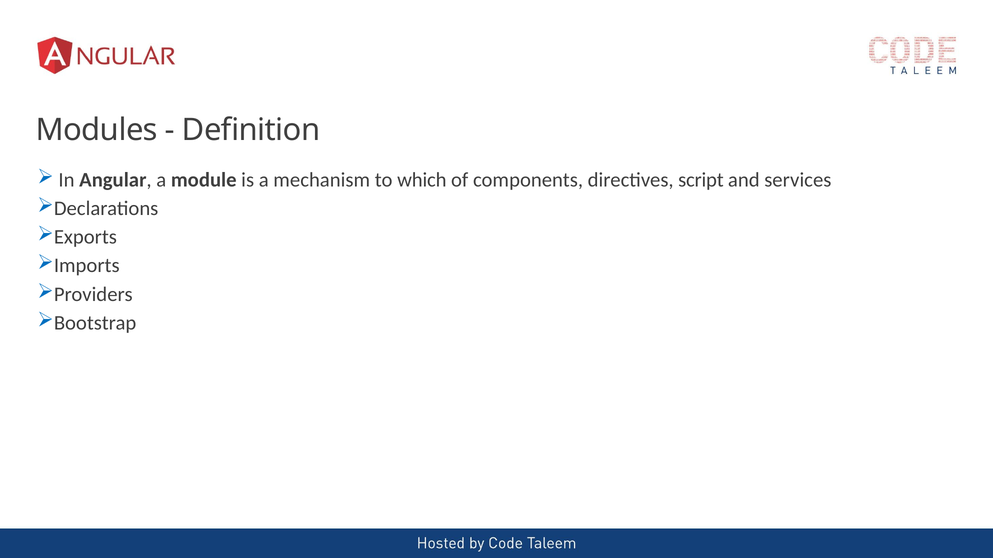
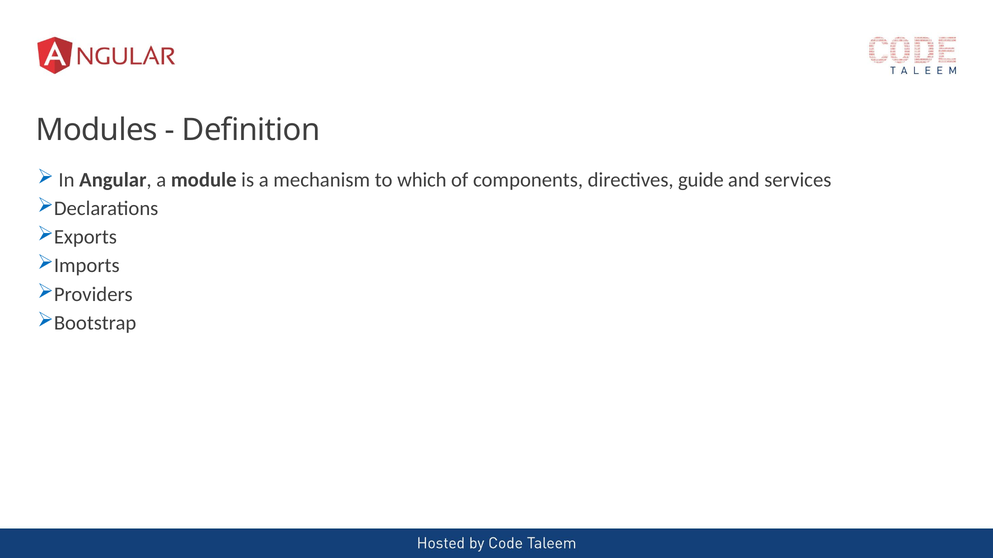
script: script -> guide (701, 180)
